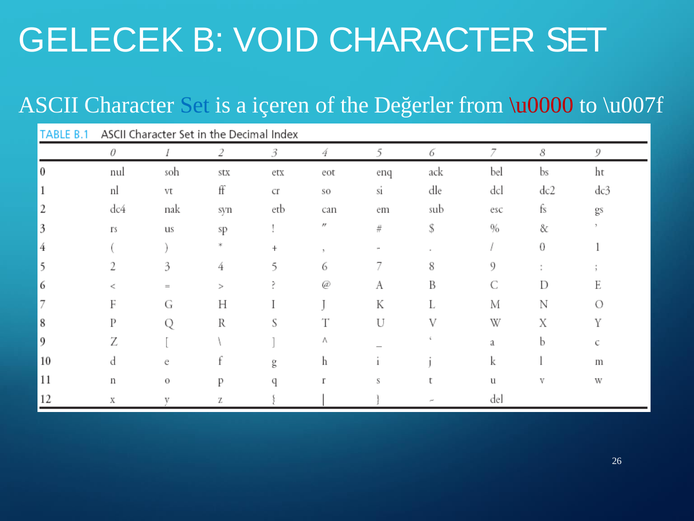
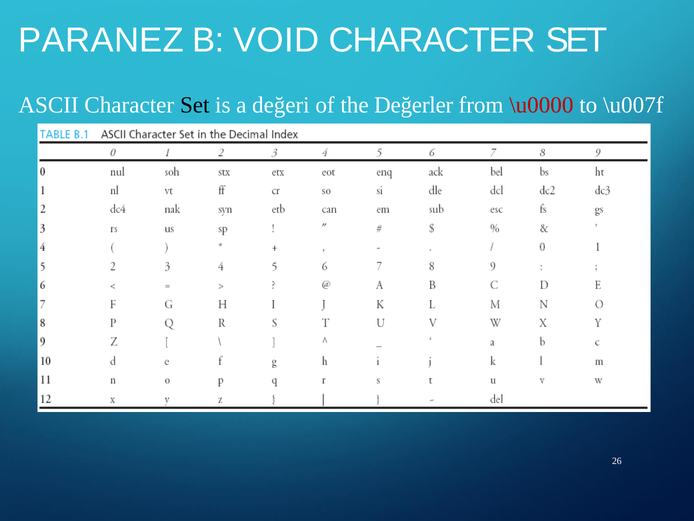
GELECEK: GELECEK -> PARANEZ (101, 40)
Set colour: blue -> black (195, 105)
içeren: içeren -> değeri (281, 105)
